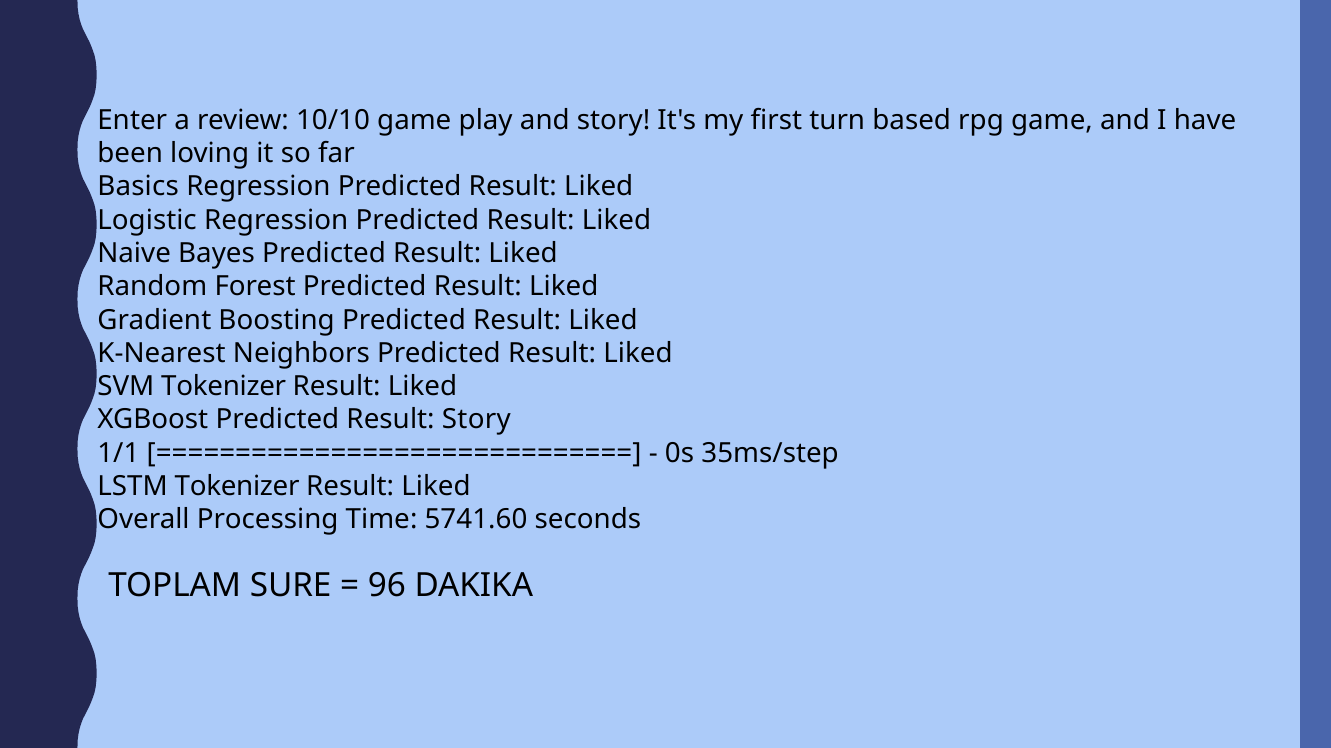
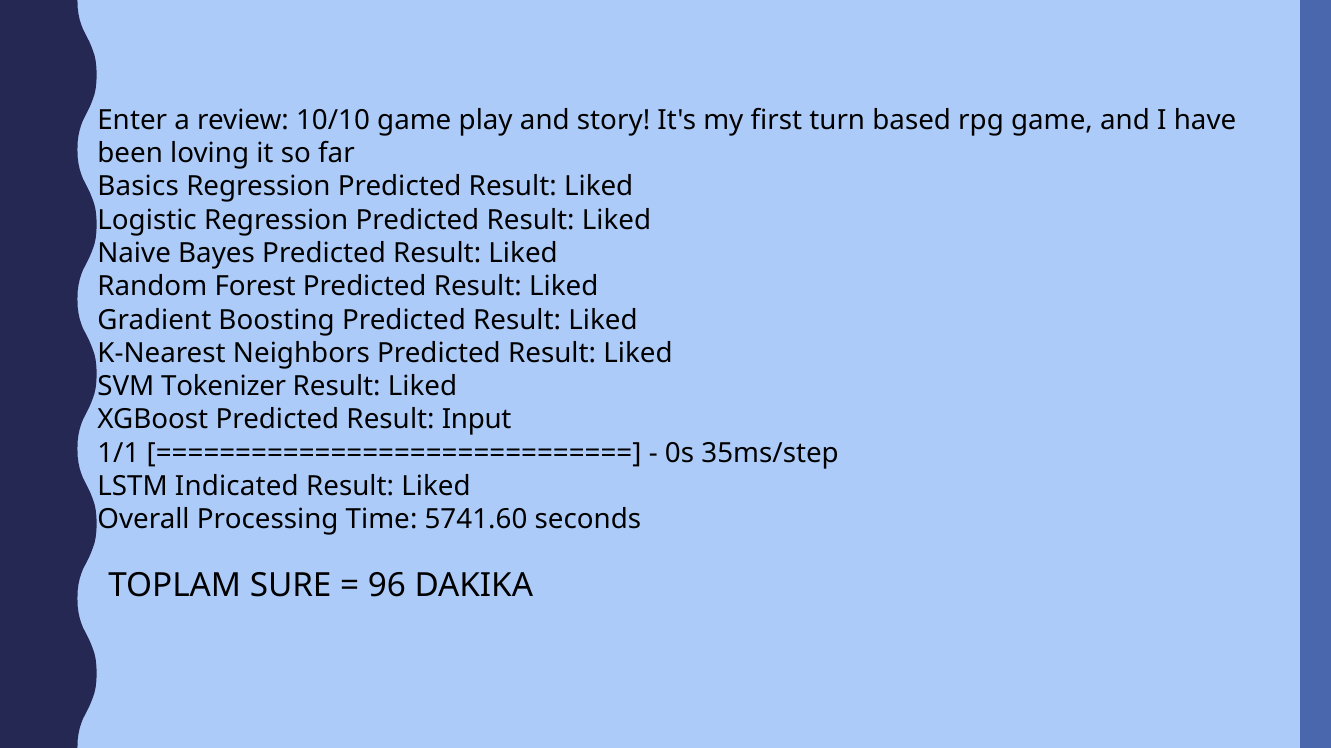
Result Story: Story -> Input (477, 420)
LSTM Tokenizer: Tokenizer -> Indicated (237, 487)
